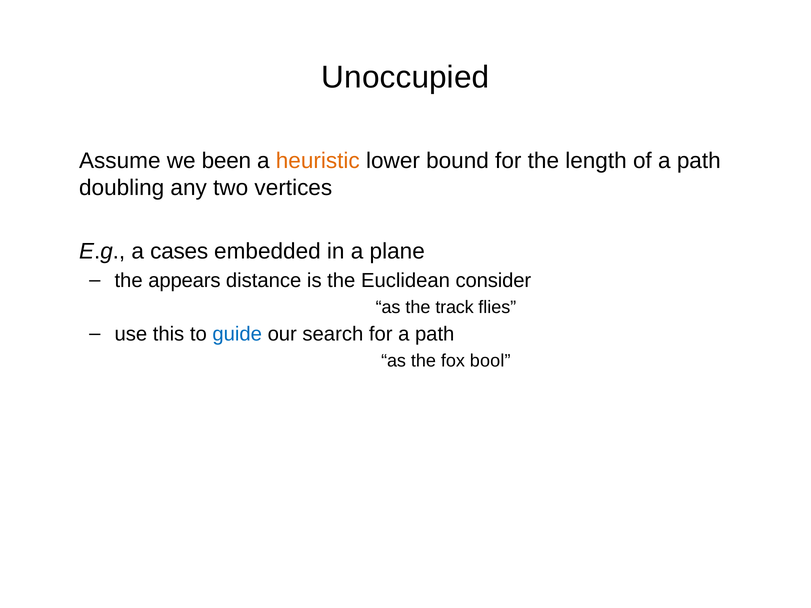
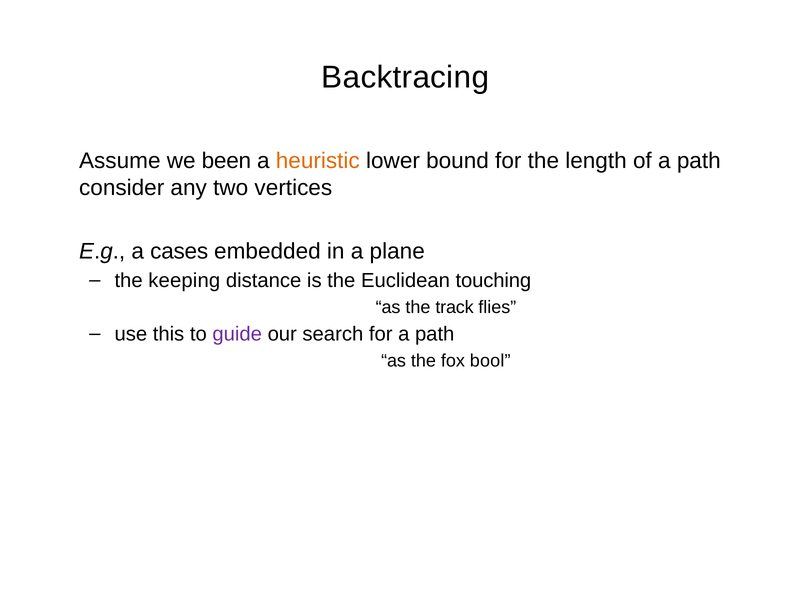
Unoccupied: Unoccupied -> Backtracing (405, 77)
doubling: doubling -> consider (122, 188)
appears: appears -> keeping (184, 281)
consider: consider -> touching (493, 281)
guide colour: blue -> purple (237, 334)
